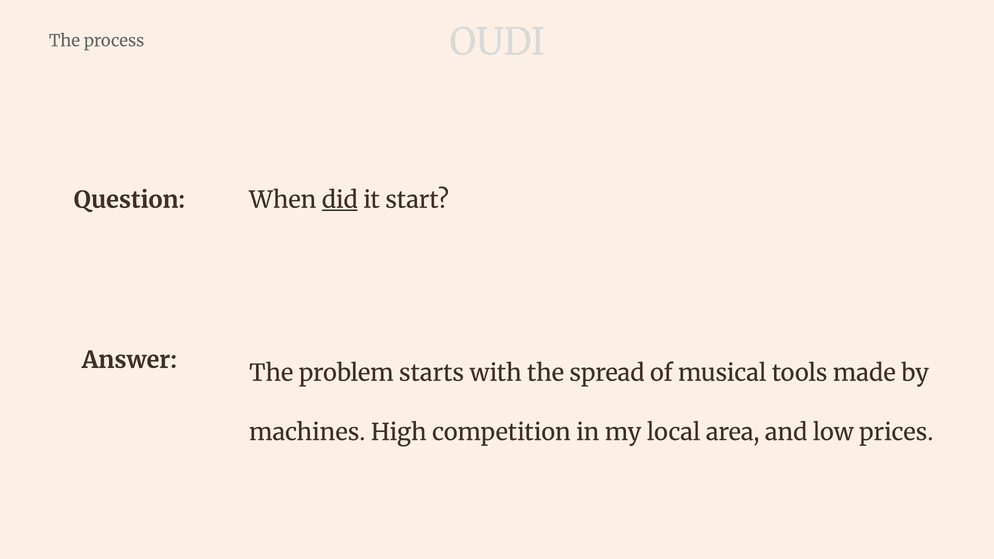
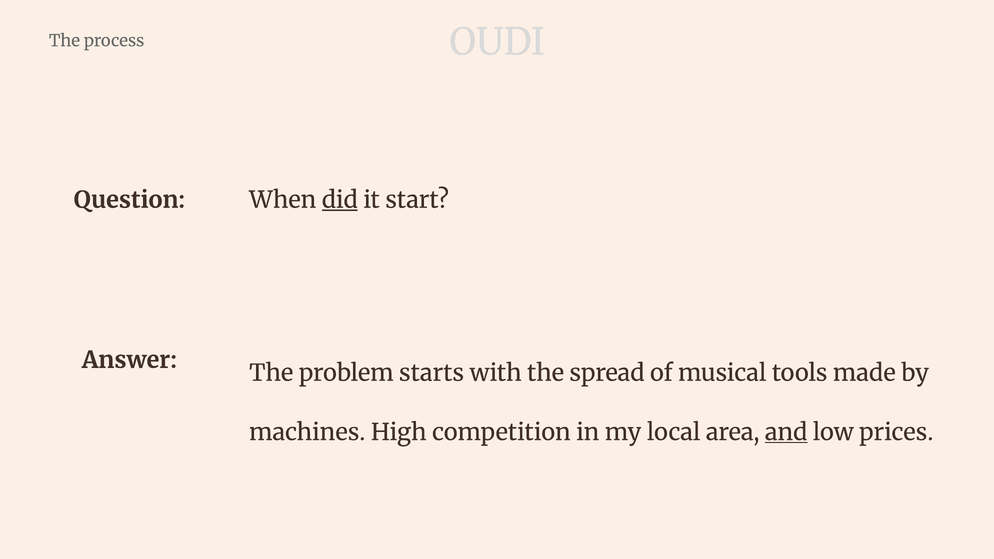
and underline: none -> present (786, 433)
